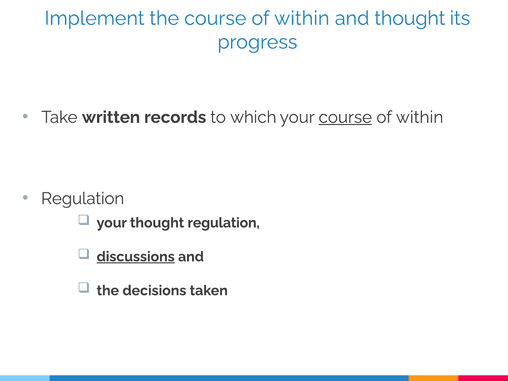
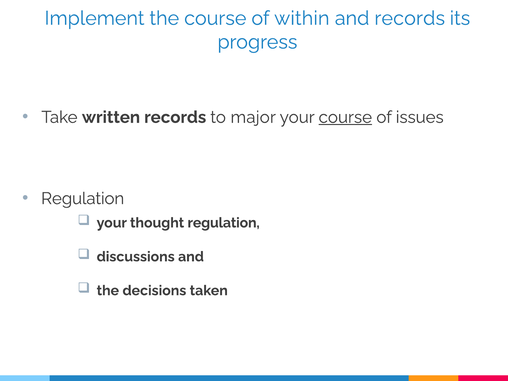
and thought: thought -> records (410, 18)
which: which -> major (253, 117)
within: within -> issues (420, 117)
discussions underline: present -> none (136, 257)
